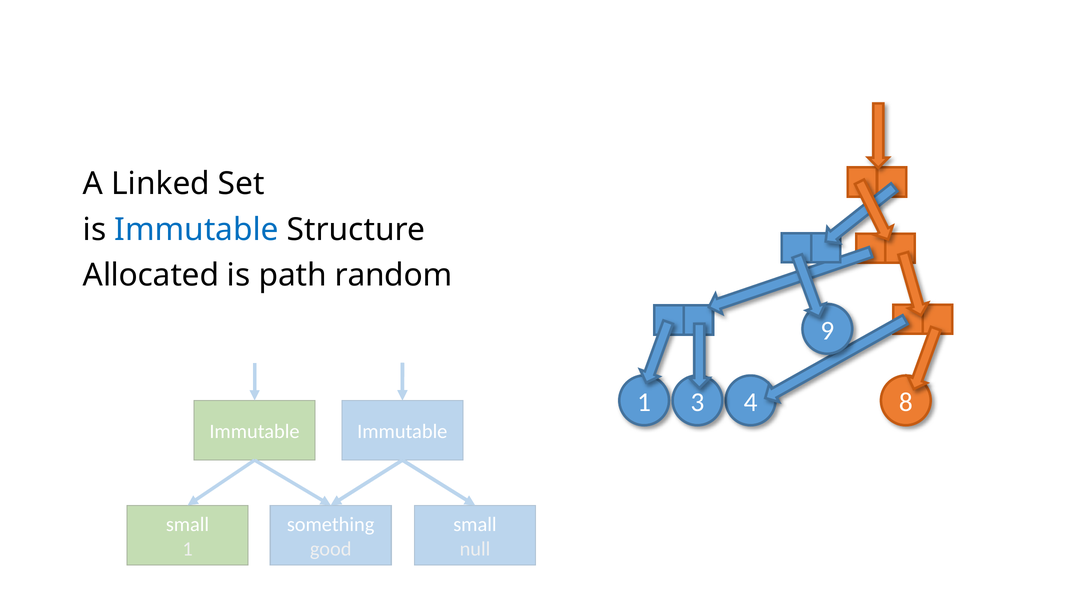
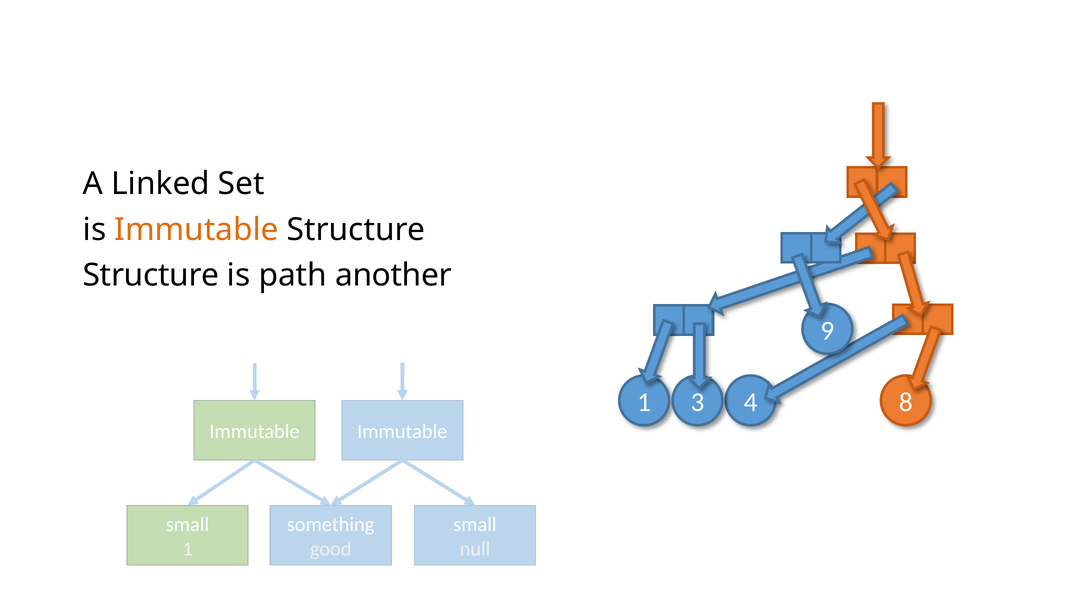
Immutable colour: blue -> orange (197, 230)
Allocated: Allocated -> Structure (151, 275)
random: random -> another (394, 275)
